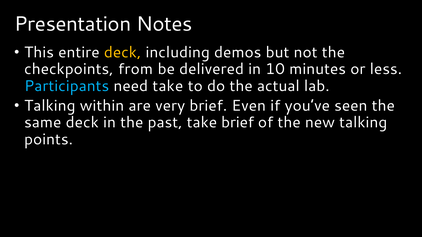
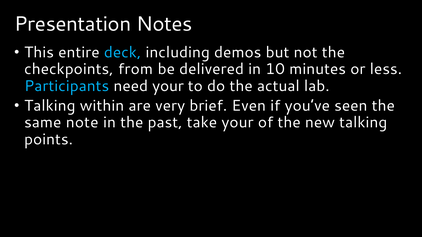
deck colour: yellow -> light blue (123, 53)
need take: take -> your (168, 86)
same deck: deck -> note (82, 123)
take brief: brief -> your (237, 123)
